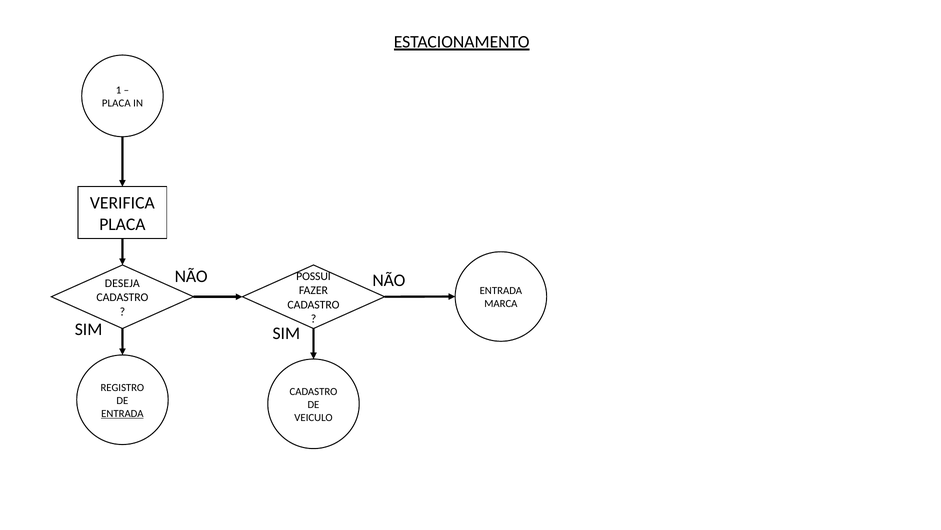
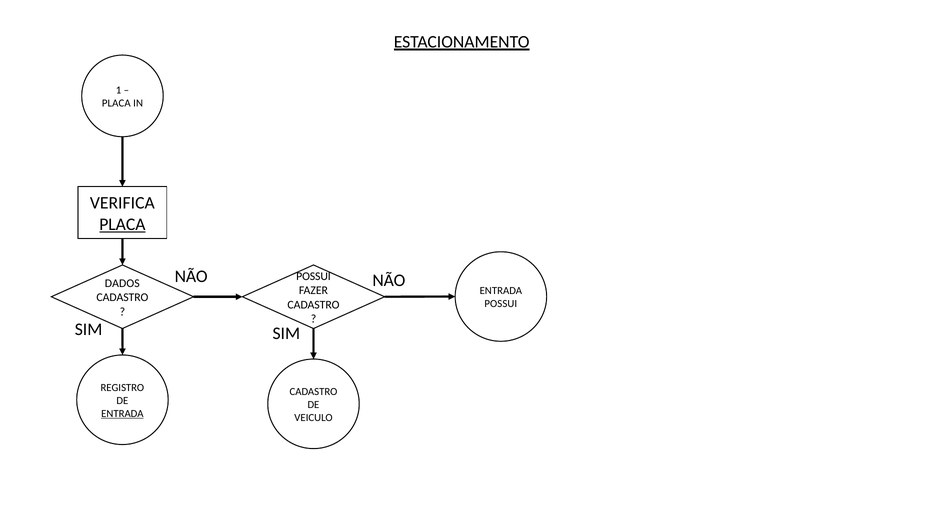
PLACA underline: none -> present (122, 224)
DESEJA: DESEJA -> DADOS (122, 283)
MARCA: MARCA -> POSSUI (501, 303)
